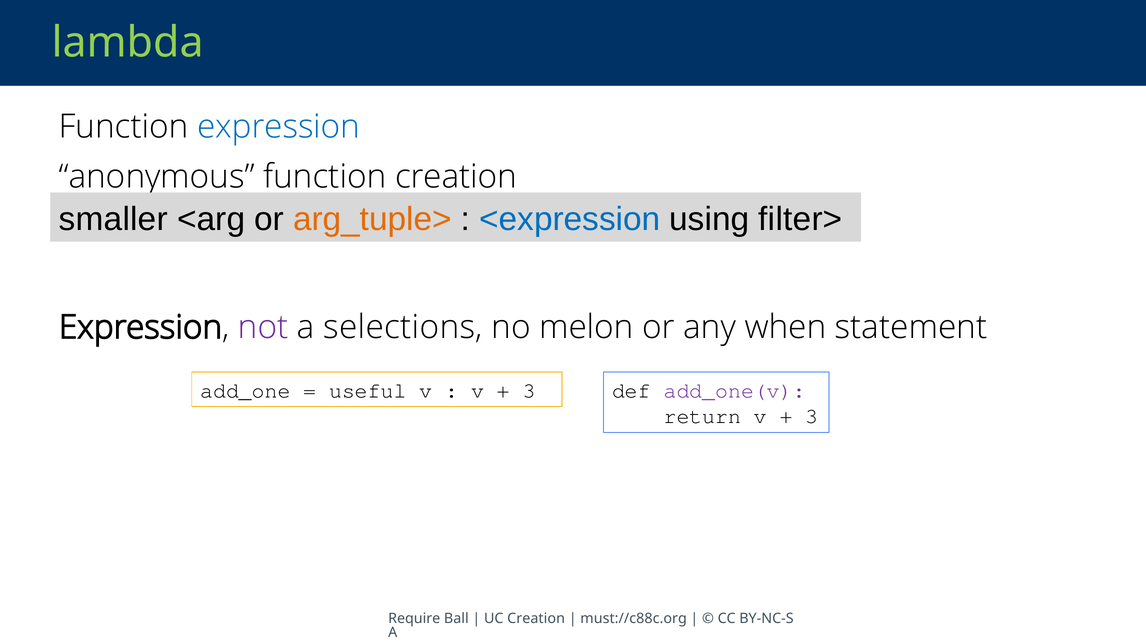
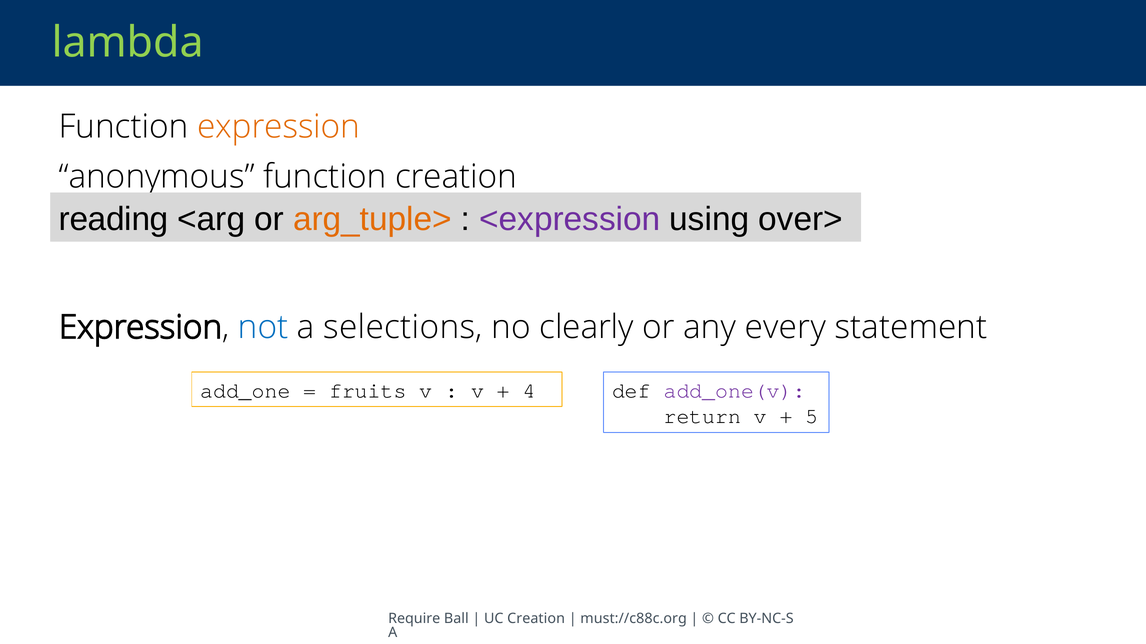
expression colour: blue -> orange (279, 127)
smaller: smaller -> reading (114, 219)
<expression colour: blue -> purple (570, 219)
filter>: filter> -> over> (801, 219)
not colour: purple -> blue (263, 328)
melon: melon -> clearly (587, 328)
when: when -> every (785, 328)
useful: useful -> fruits (368, 391)
3: 3 -> 4 (529, 391)
3: 3 -> 5 (812, 417)
